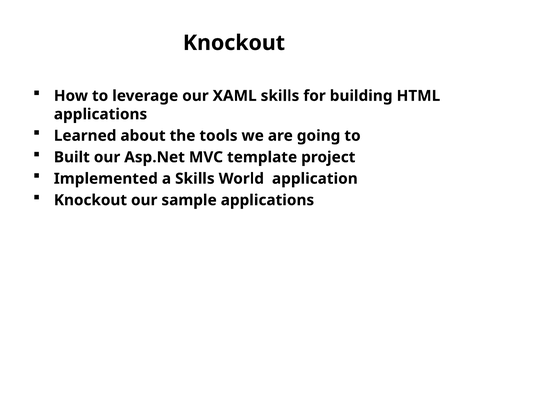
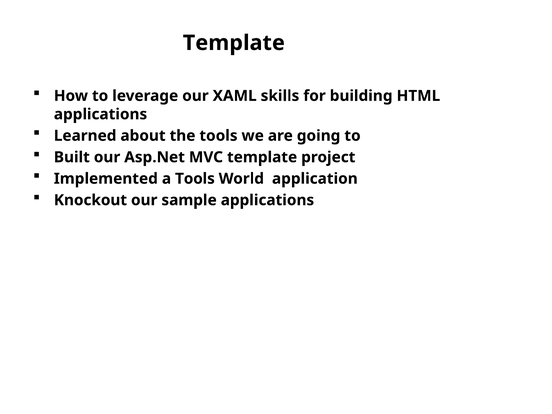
Knockout: Knockout -> Template (234, 43)
a Skills: Skills -> Tools (195, 179)
